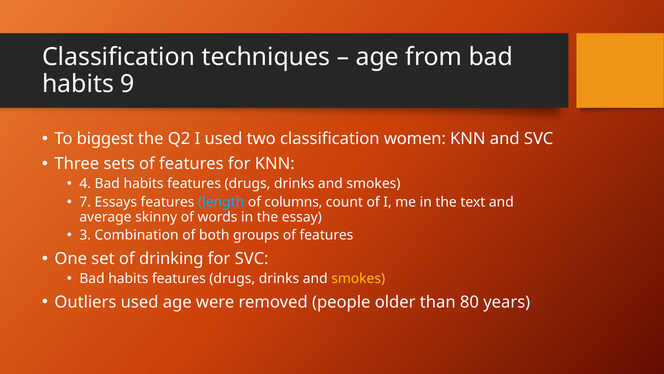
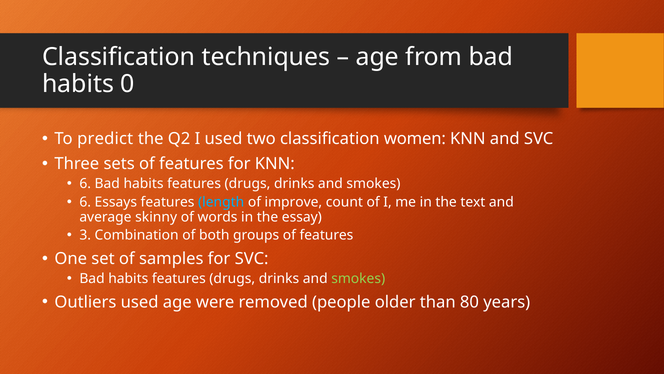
9: 9 -> 0 (128, 84)
biggest: biggest -> predict (105, 139)
4: 4 -> 6 (85, 183)
7: 7 -> 6 (85, 202)
columns: columns -> improve (293, 202)
drinking: drinking -> samples (171, 258)
smokes colour: yellow -> light green (358, 278)
